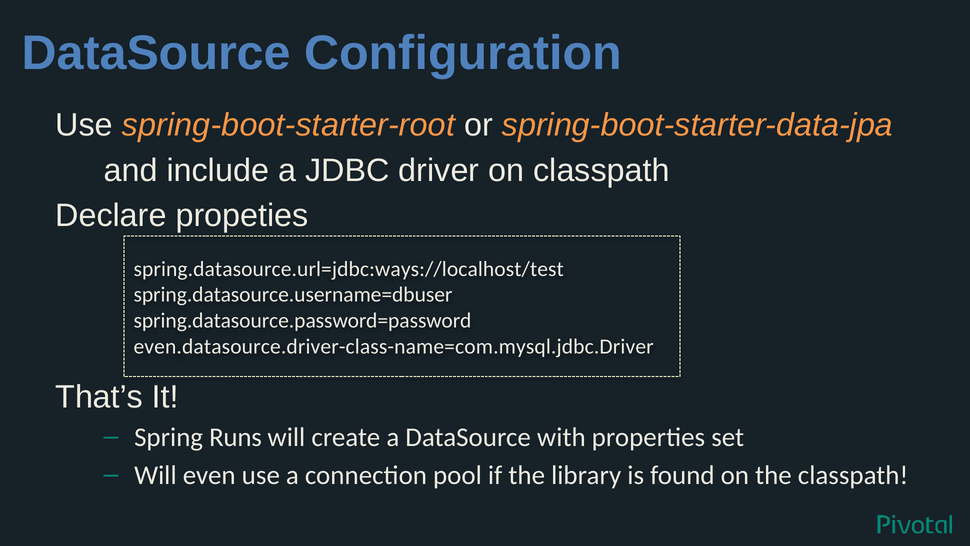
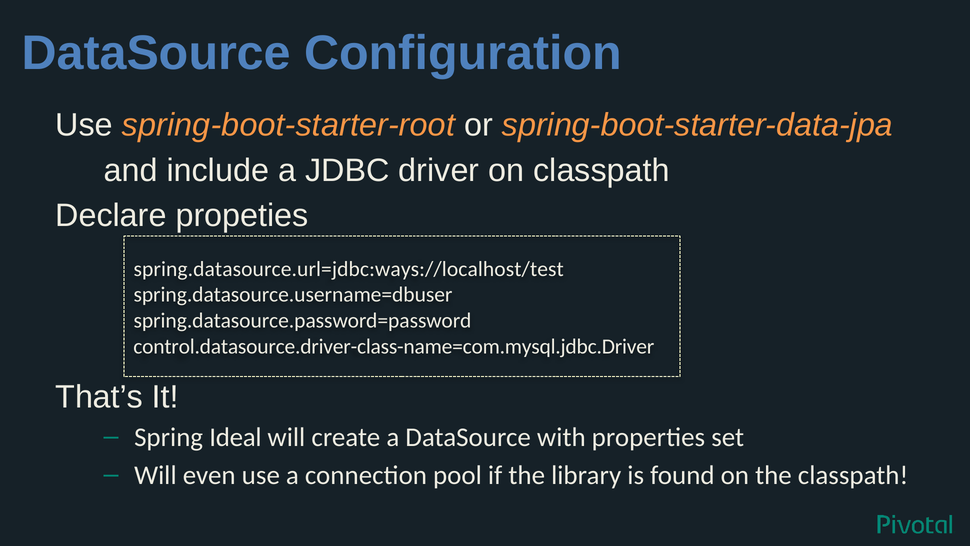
even.datasource.driver-class-name=com.mysql.jdbc.Driver: even.datasource.driver-class-name=com.mysql.jdbc.Driver -> control.datasource.driver-class-name=com.mysql.jdbc.Driver (394, 346)
Runs: Runs -> Ideal (235, 437)
